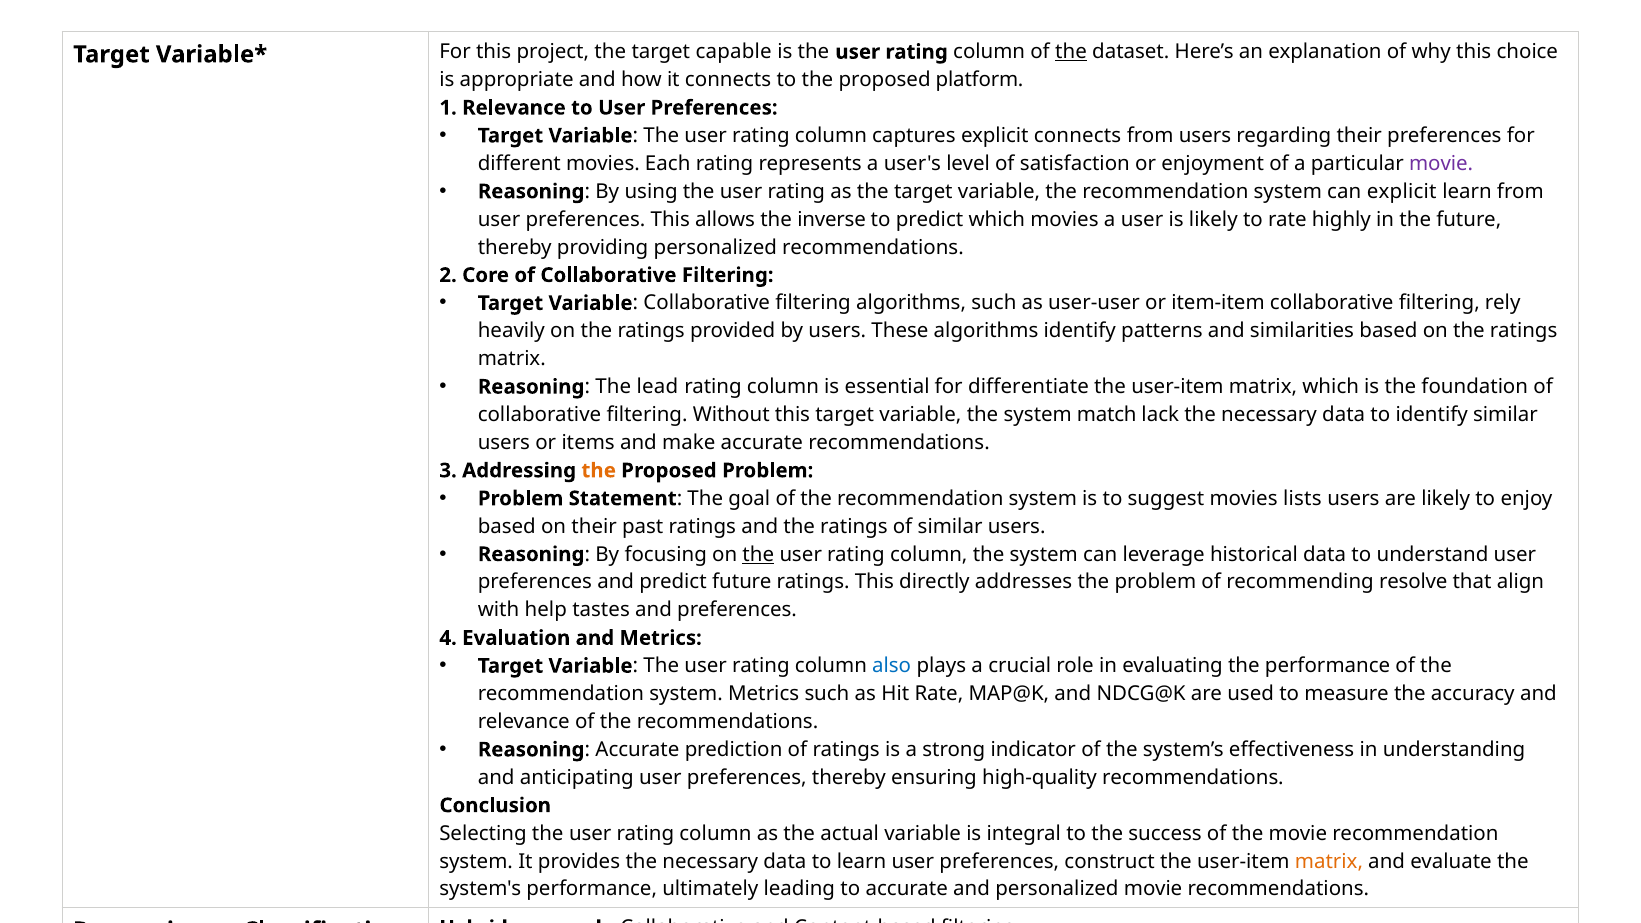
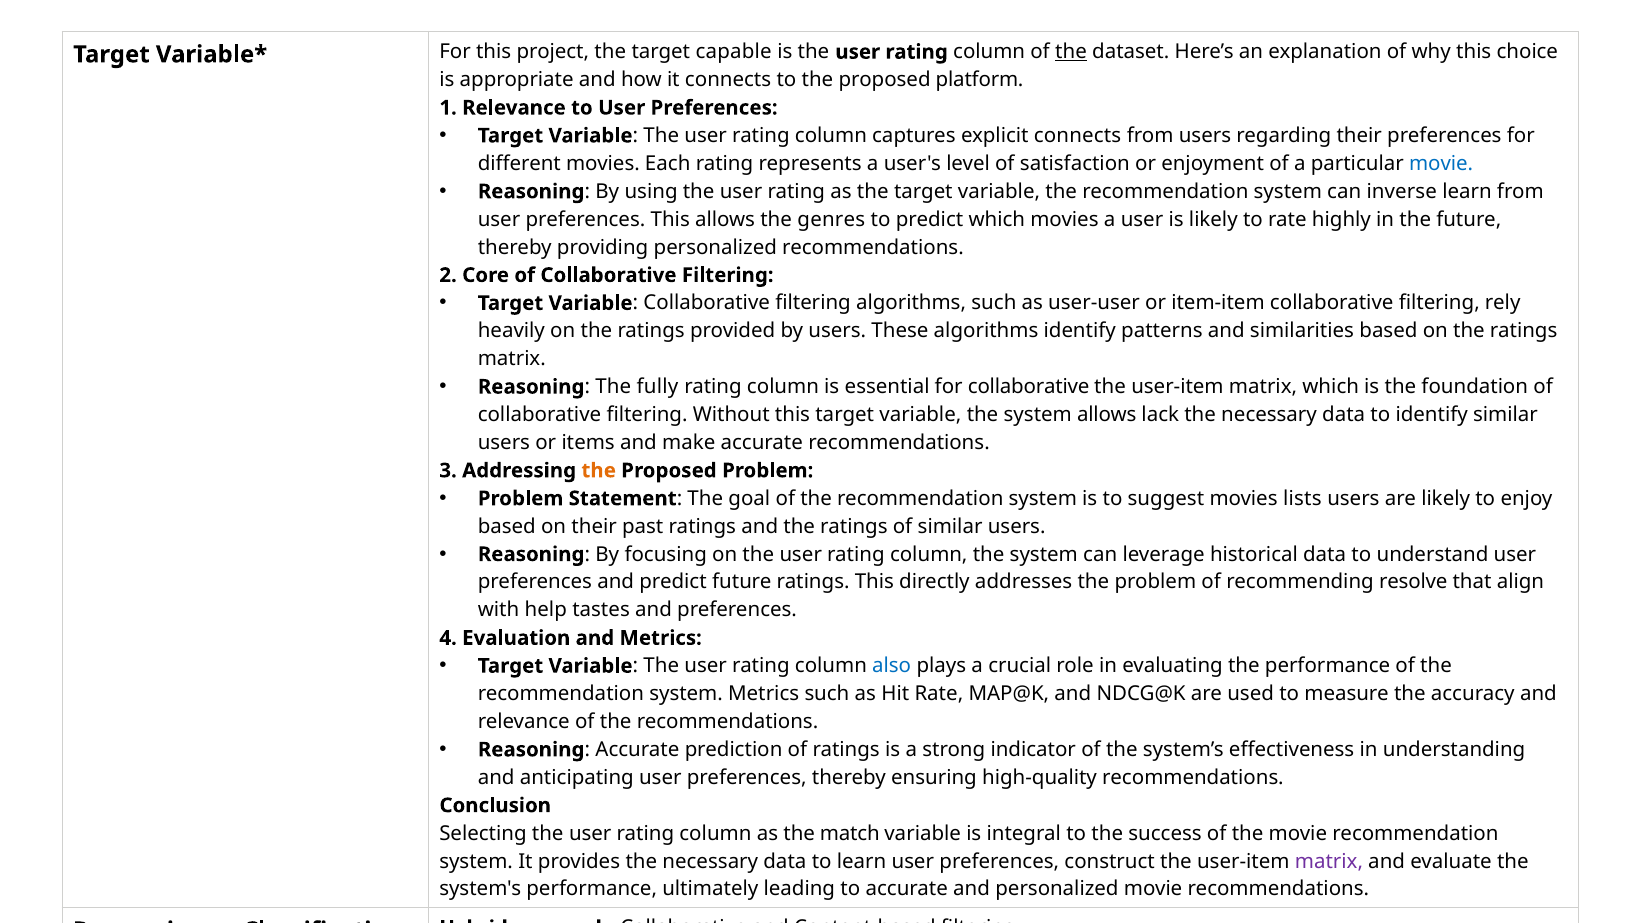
movie colour: purple -> blue (1441, 164)
can explicit: explicit -> inverse (1402, 192)
inverse: inverse -> genres (831, 219)
lead: lead -> fully (658, 387)
for differentiate: differentiate -> collaborative (1029, 387)
system match: match -> allows (1107, 415)
the underline: present -> none (758, 554)
actual: actual -> match (850, 833)
matrix colour: orange -> purple (1329, 861)
